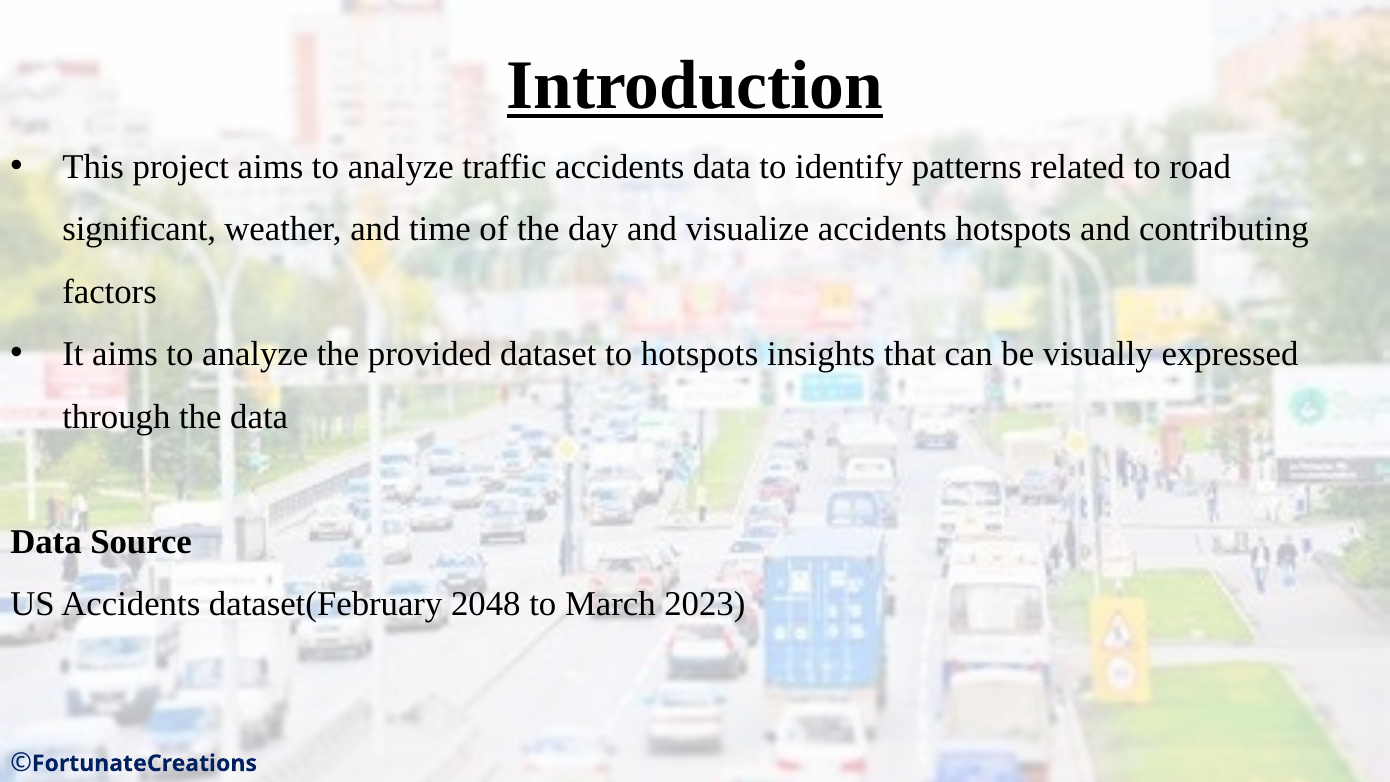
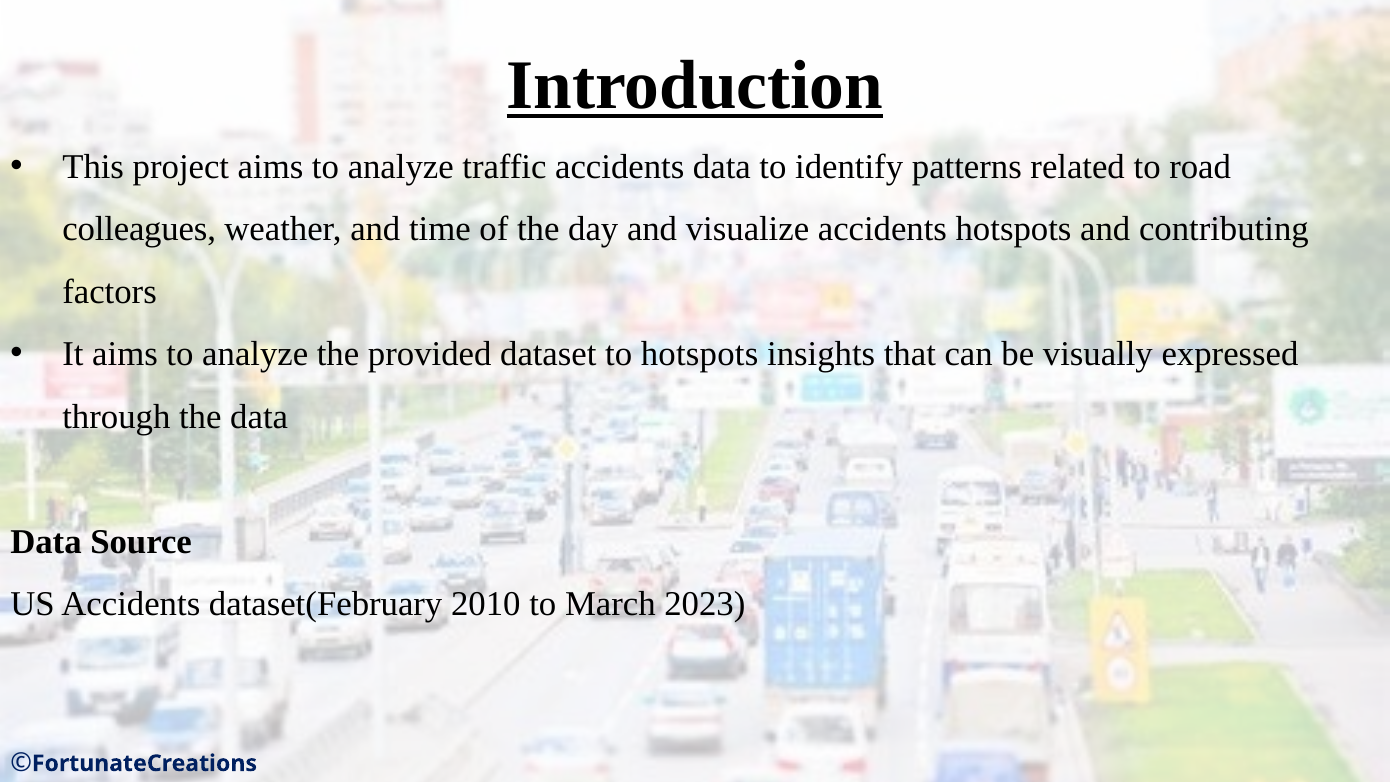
significant: significant -> colleagues (139, 229)
2048: 2048 -> 2010 (486, 604)
